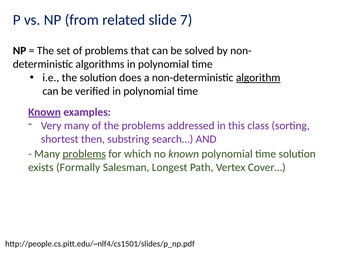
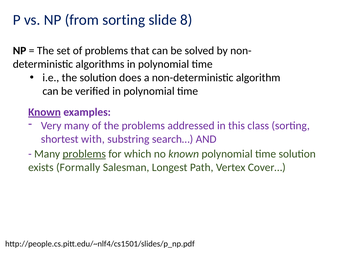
from related: related -> sorting (124, 20)
7: 7 -> 8 (186, 20)
algorithm underline: present -> none (258, 78)
then: then -> with (93, 139)
